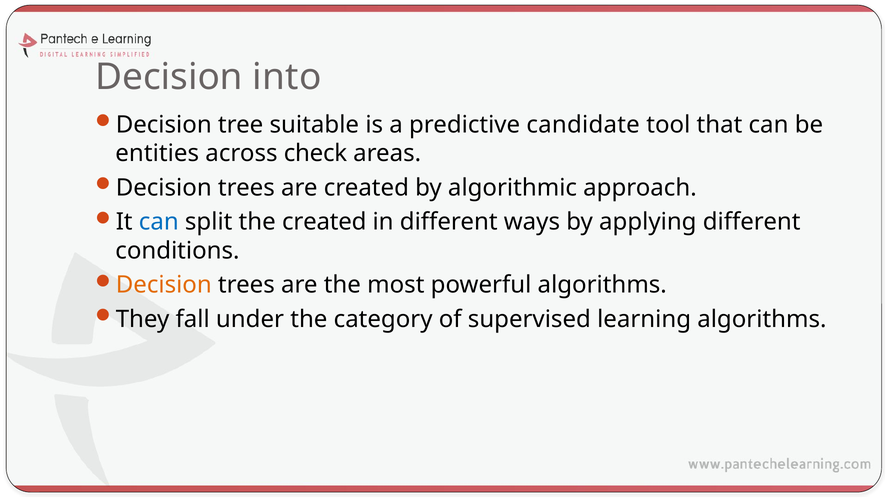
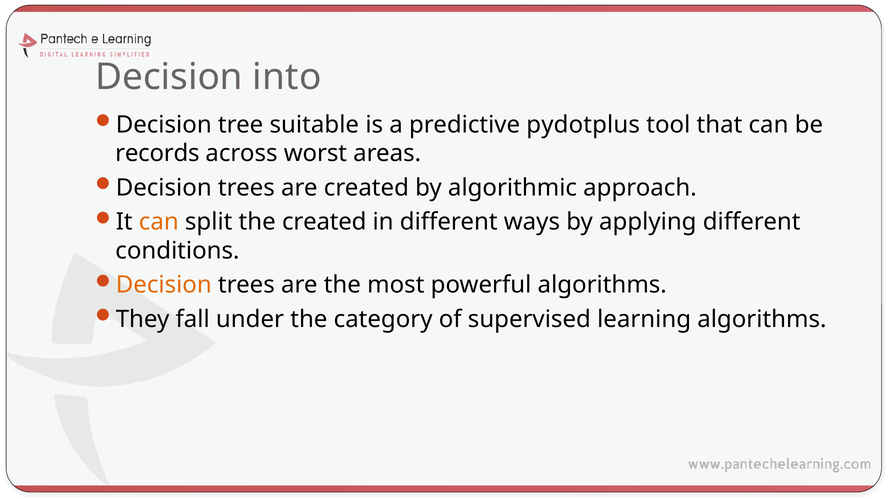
candidate: candidate -> pydotplus (583, 125)
entities: entities -> records (157, 154)
check: check -> worst (315, 154)
can colour: blue -> orange (159, 222)
